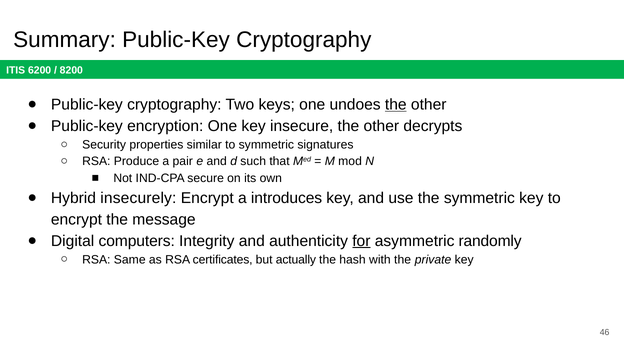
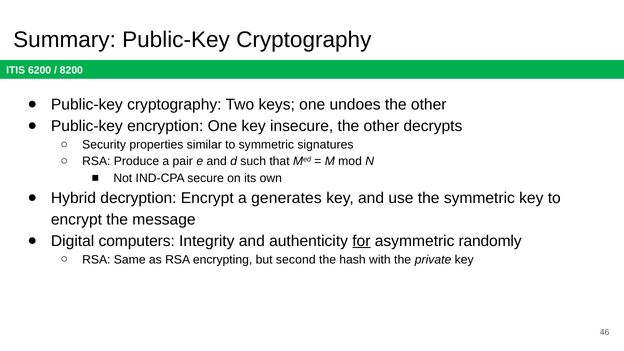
the underline: present -> none (396, 105)
insecurely: insecurely -> decryption (138, 198)
introduces: introduces -> generates (286, 198)
certificates: certificates -> encrypting (223, 260)
actually: actually -> second (296, 260)
